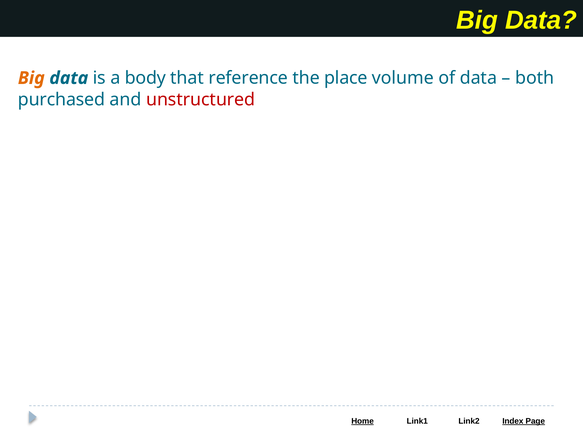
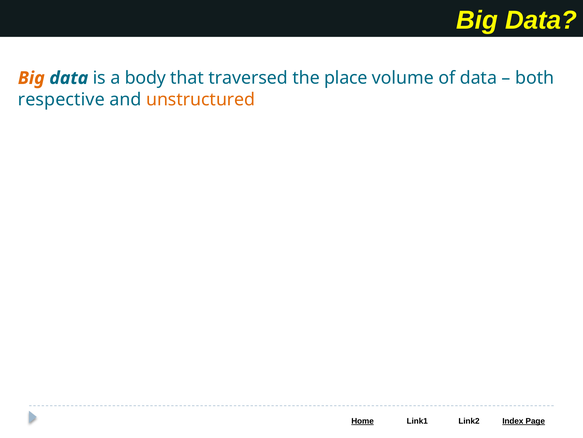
reference: reference -> traversed (248, 78)
purchased: purchased -> respective (61, 99)
unstructured colour: red -> orange (201, 99)
